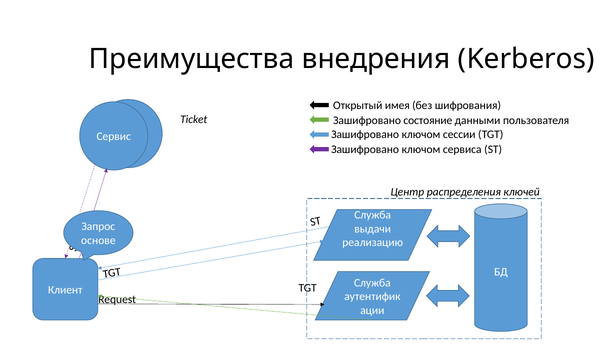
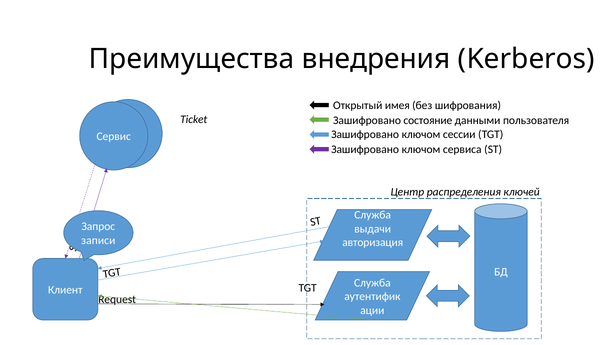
основе: основе -> записи (98, 240)
реализацию: реализацию -> авторизация (373, 242)
